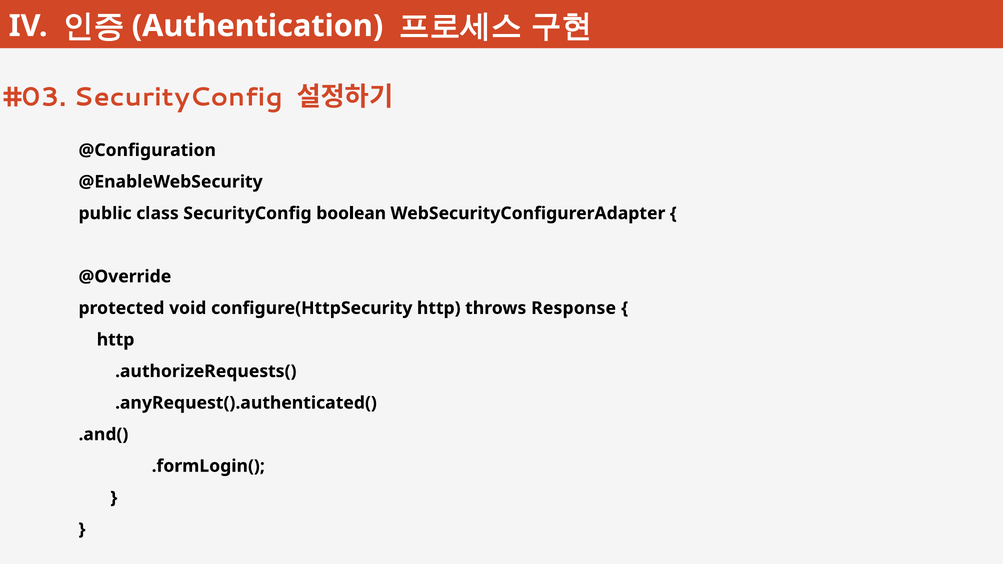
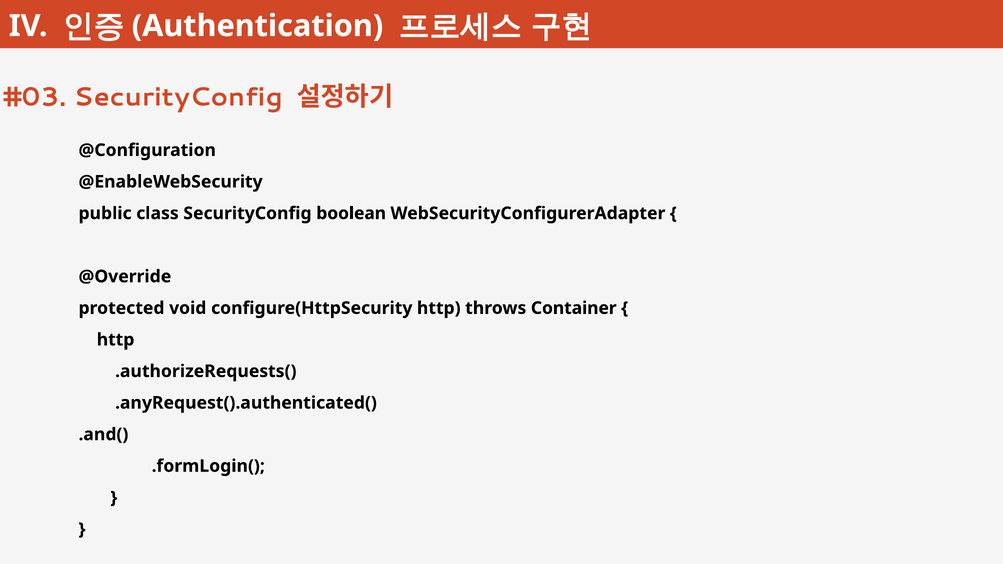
Response: Response -> Container (574, 308)
